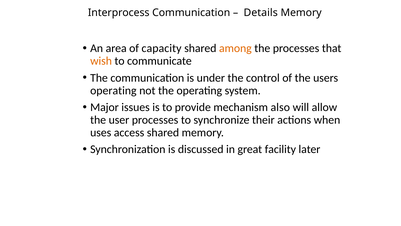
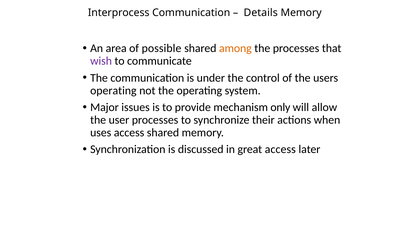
capacity: capacity -> possible (162, 48)
wish colour: orange -> purple (101, 61)
also: also -> only (280, 107)
great facility: facility -> access (280, 149)
